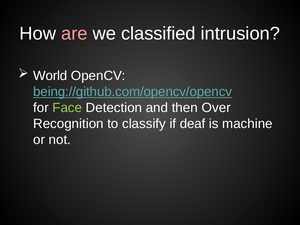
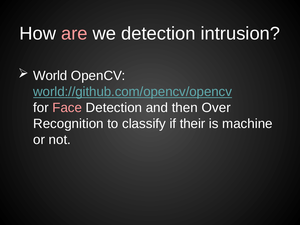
we classified: classified -> detection (158, 33)
being://github.com/opencv/opencv: being://github.com/opencv/opencv -> world://github.com/opencv/opencv (133, 92)
Face colour: light green -> pink (67, 108)
deaf: deaf -> their (193, 124)
